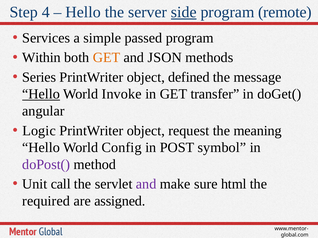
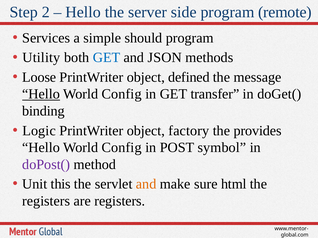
4: 4 -> 2 (46, 12)
side underline: present -> none (184, 12)
passed: passed -> should (143, 38)
Within: Within -> Utility (41, 58)
GET colour: orange -> blue (107, 58)
Series: Series -> Loose (39, 77)
Invoke: Invoke -> Config (122, 94)
angular: angular -> binding (43, 111)
request: request -> factory (189, 131)
meaning: meaning -> provides (258, 131)
call: call -> this (61, 184)
and colour: purple -> orange (146, 184)
required: required -> registers (46, 201)
are assigned: assigned -> registers (120, 201)
